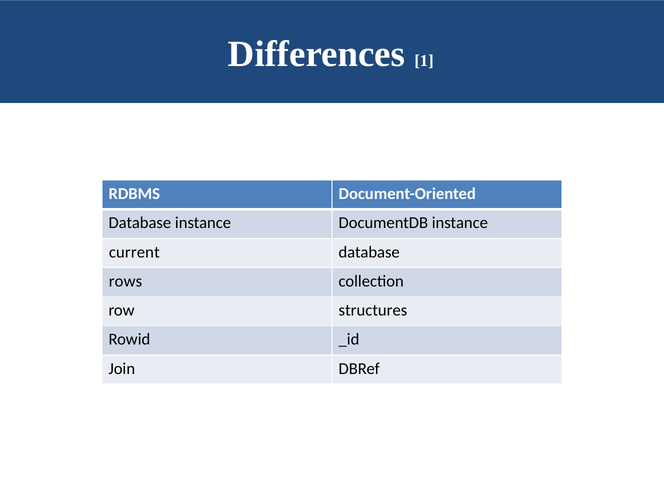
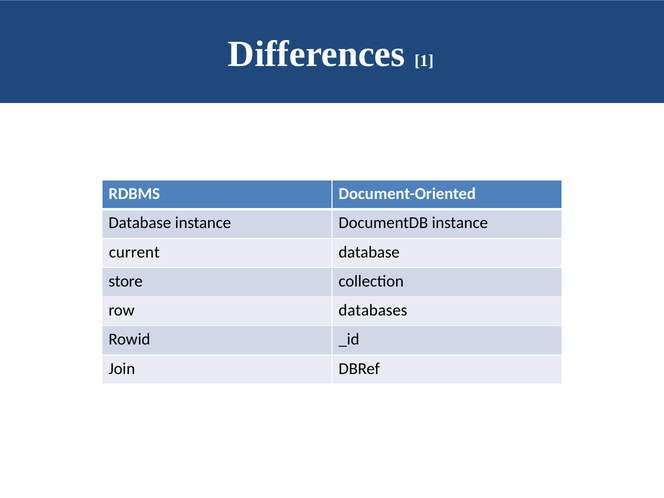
rows: rows -> store (126, 281)
structures: structures -> databases (373, 310)
